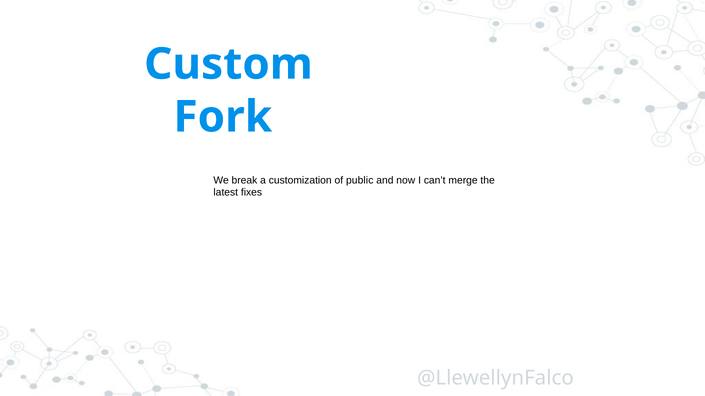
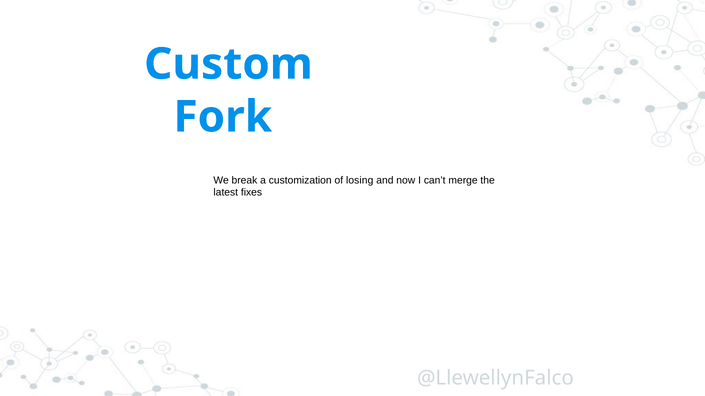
public: public -> losing (360, 180)
